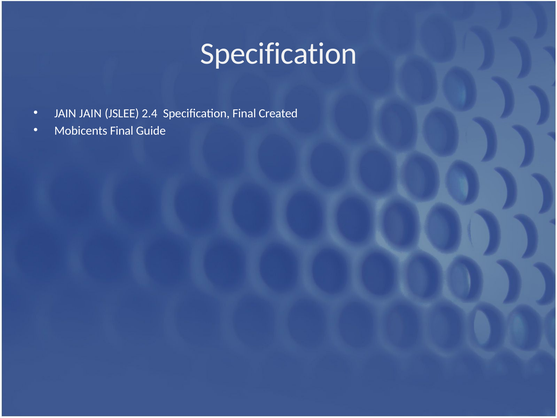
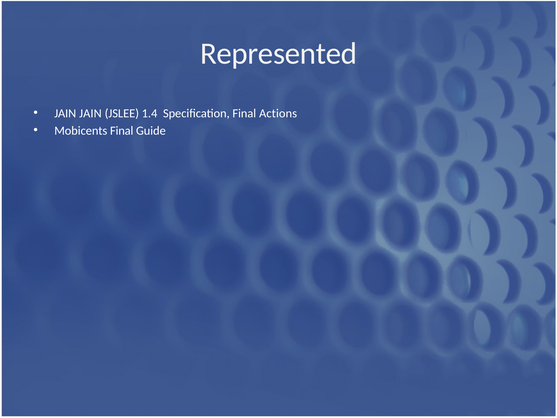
Specification: Specification -> Represented (279, 54)
2.4: 2.4 -> 1.4 (150, 113)
Created: Created -> Actions (278, 113)
